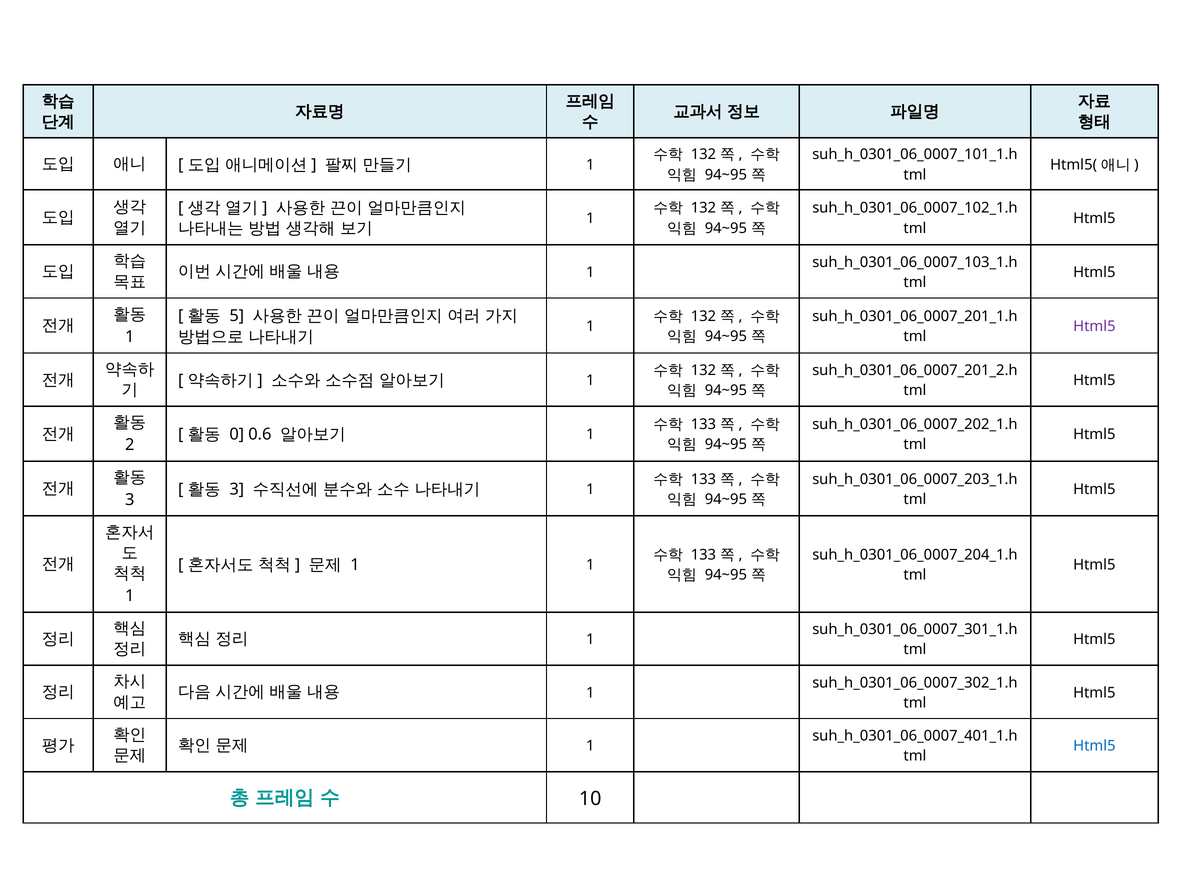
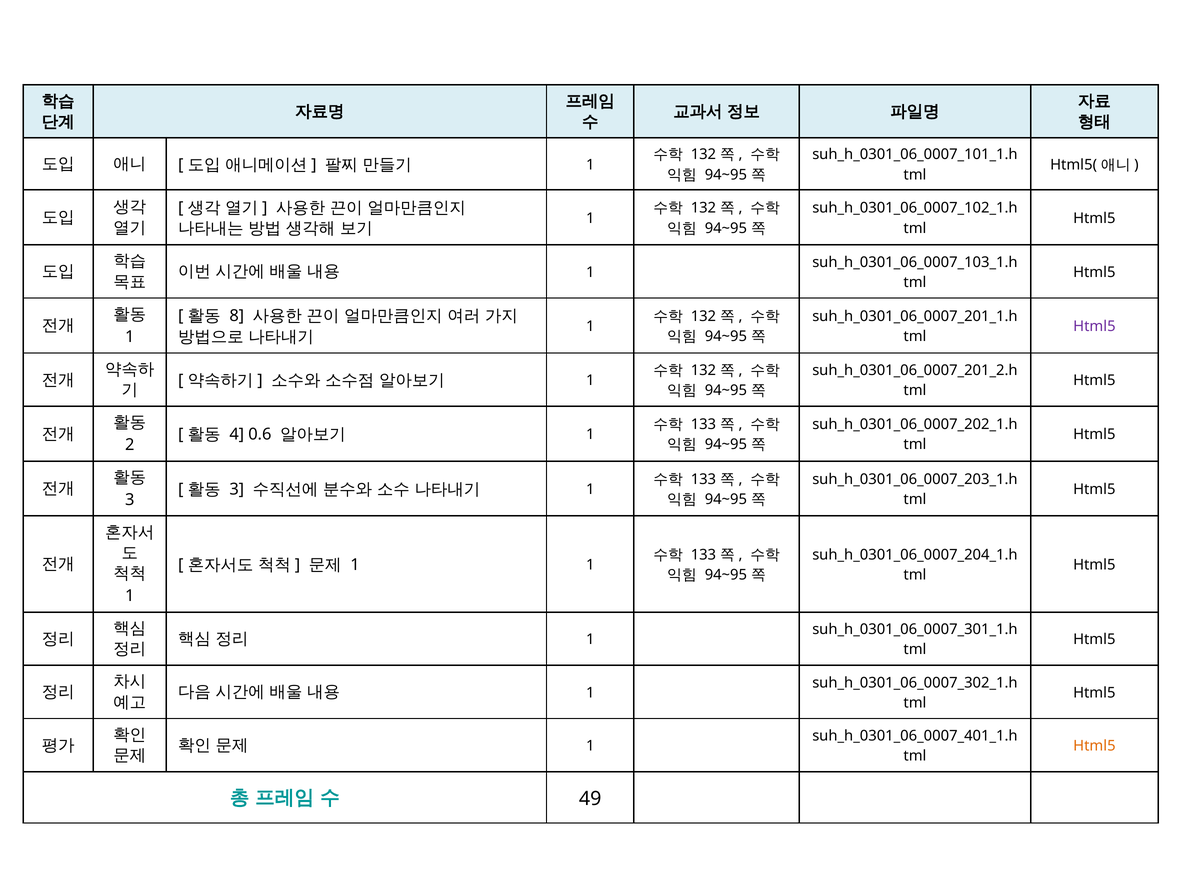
5: 5 -> 8 (237, 316)
0: 0 -> 4 (237, 435)
Html5 colour: blue -> orange (1094, 746)
10: 10 -> 49 (590, 799)
